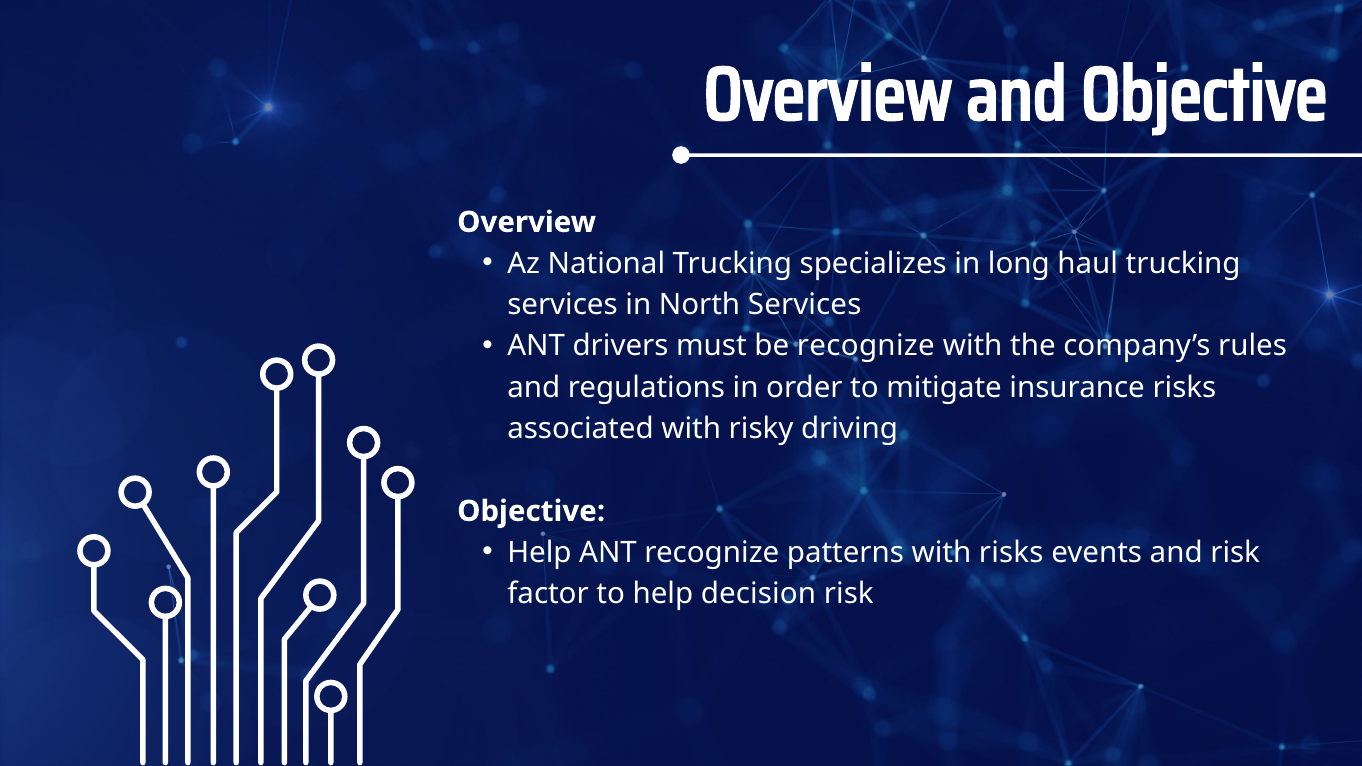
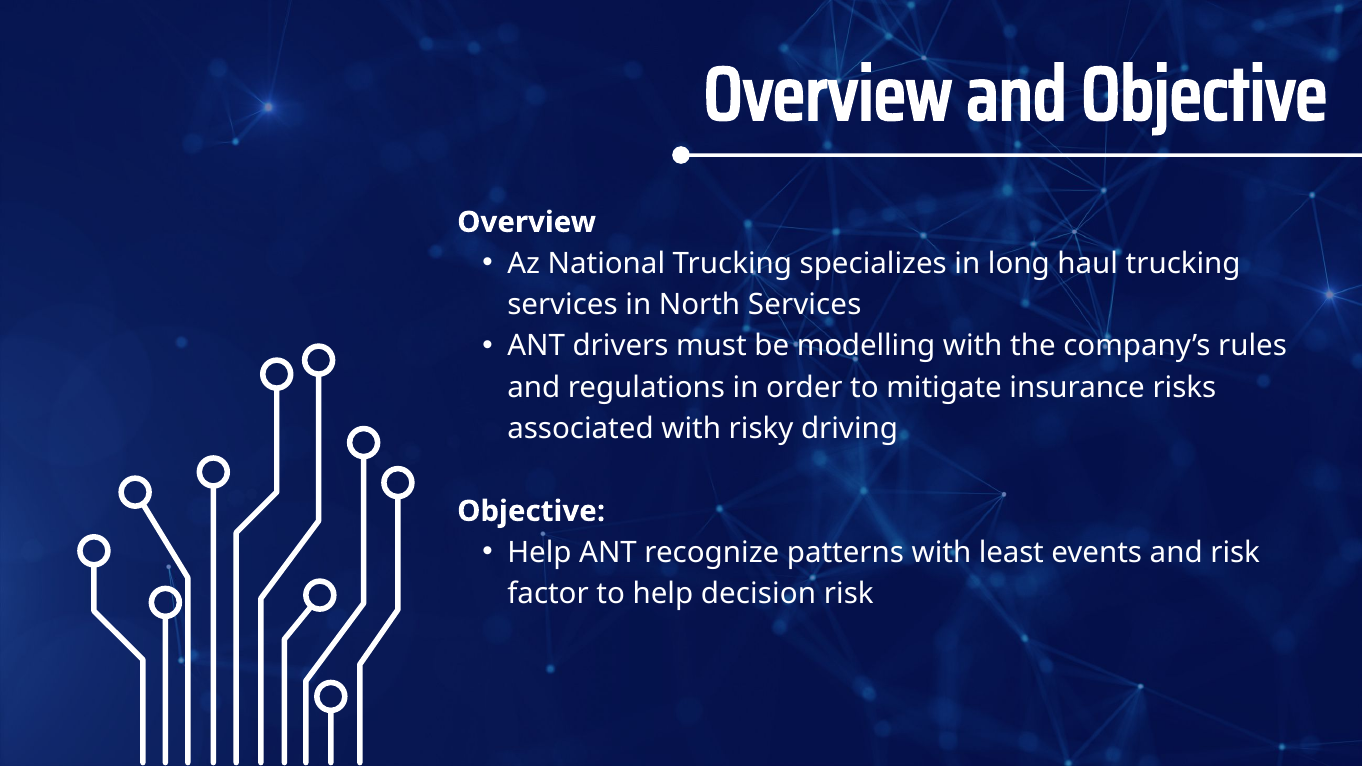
be recognize: recognize -> modelling (866, 346)
with risks: risks -> least (1011, 553)
